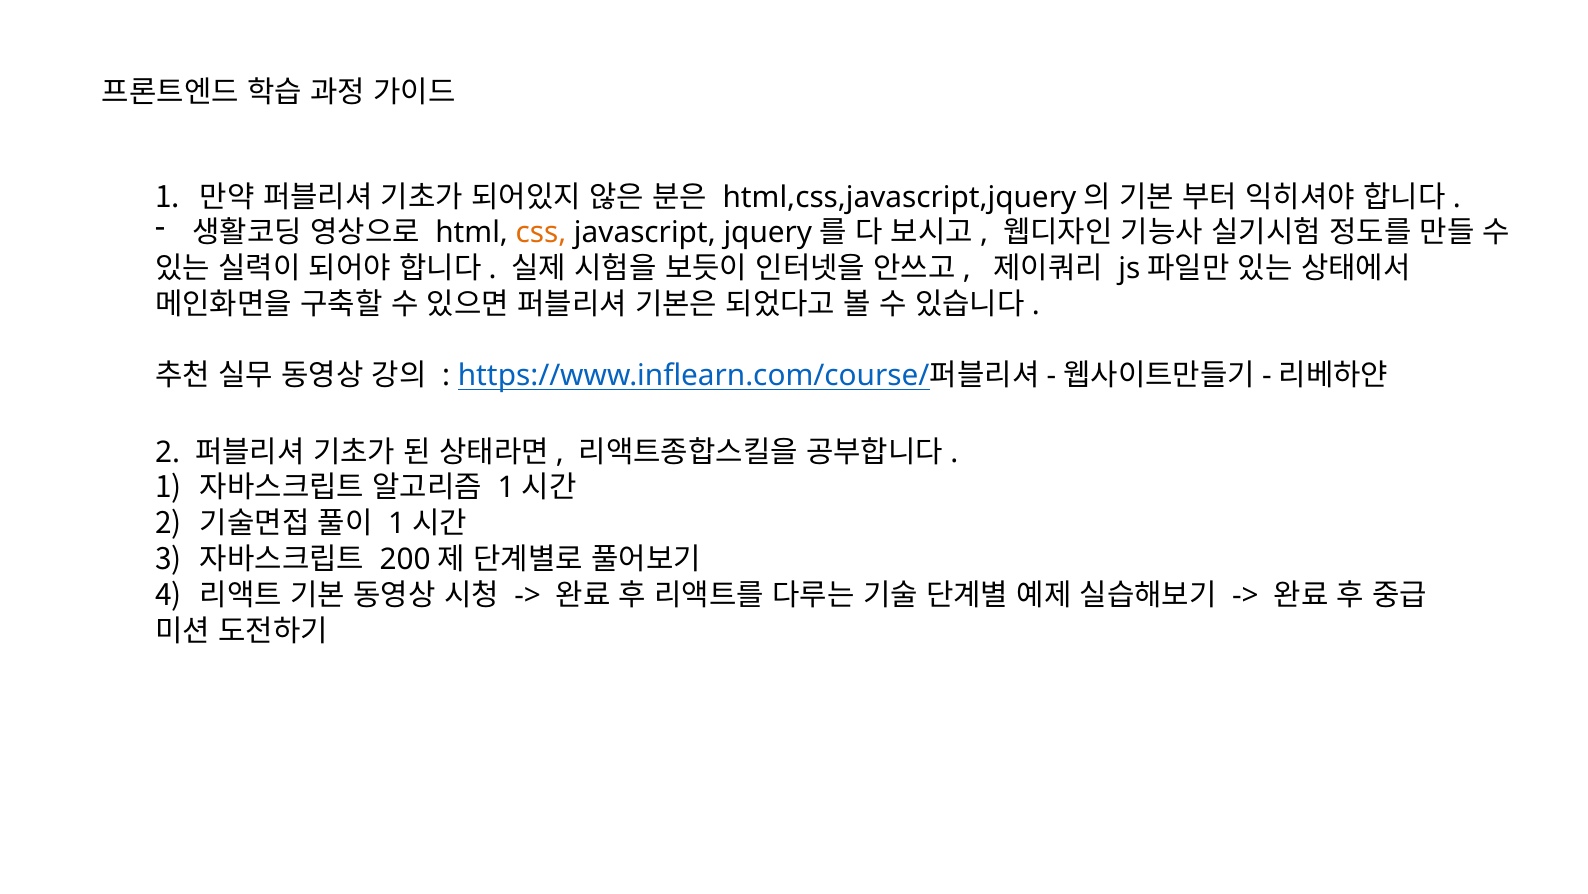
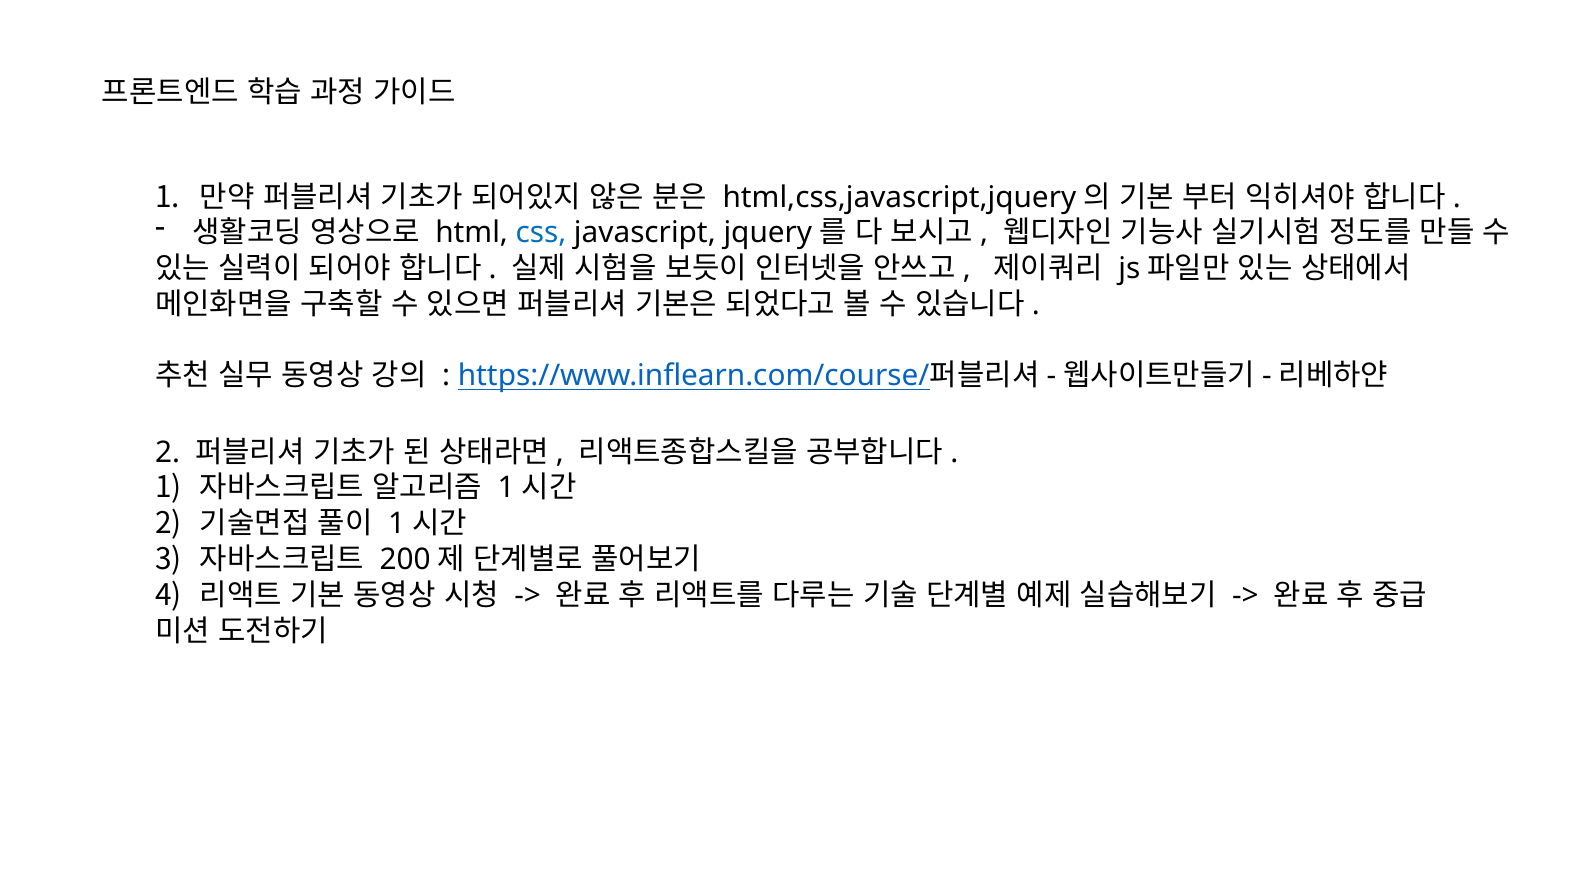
css colour: orange -> blue (541, 233)
